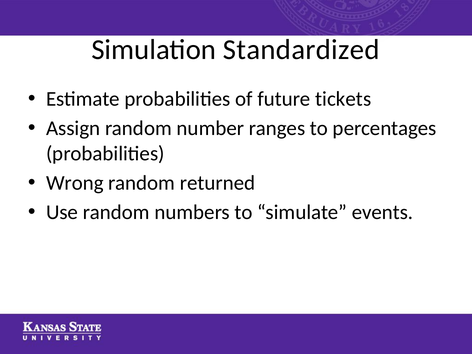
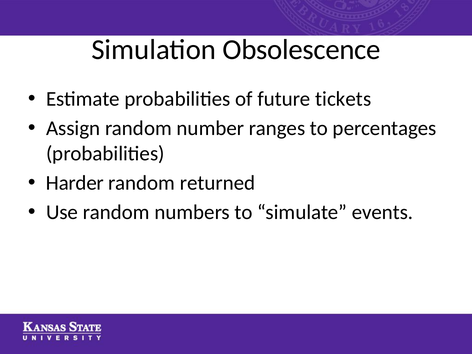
Standardized: Standardized -> Obsolescence (302, 50)
Wrong: Wrong -> Harder (75, 183)
